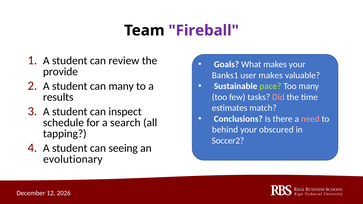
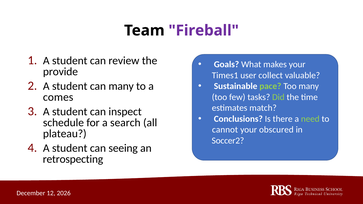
Banks1: Banks1 -> Times1 (225, 75)
user makes: makes -> collect (271, 75)
results: results -> comes (58, 97)
Did colour: pink -> light green (278, 97)
need colour: pink -> light green (310, 119)
behind: behind -> cannot (225, 130)
tapping: tapping -> plateau (65, 134)
evolutionary: evolutionary -> retrospecting (73, 159)
